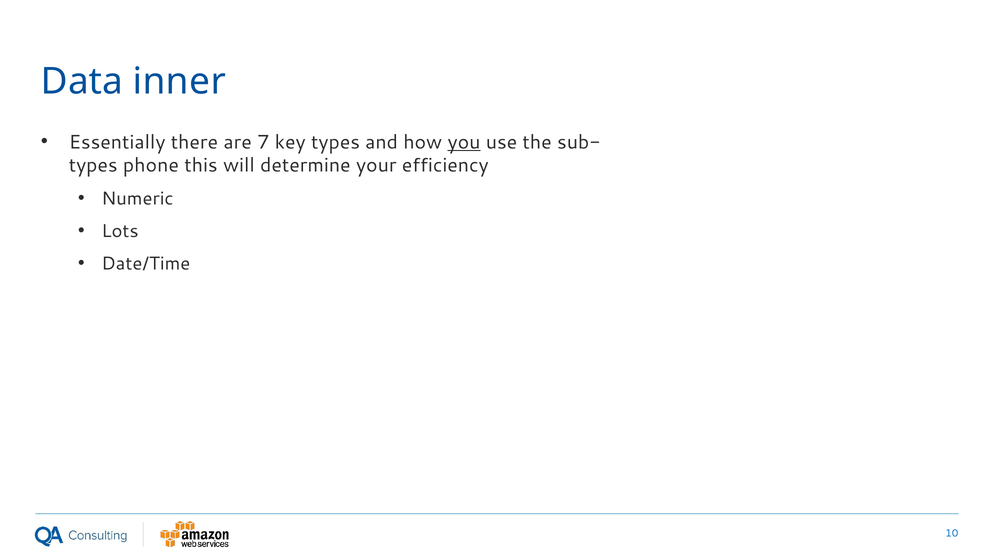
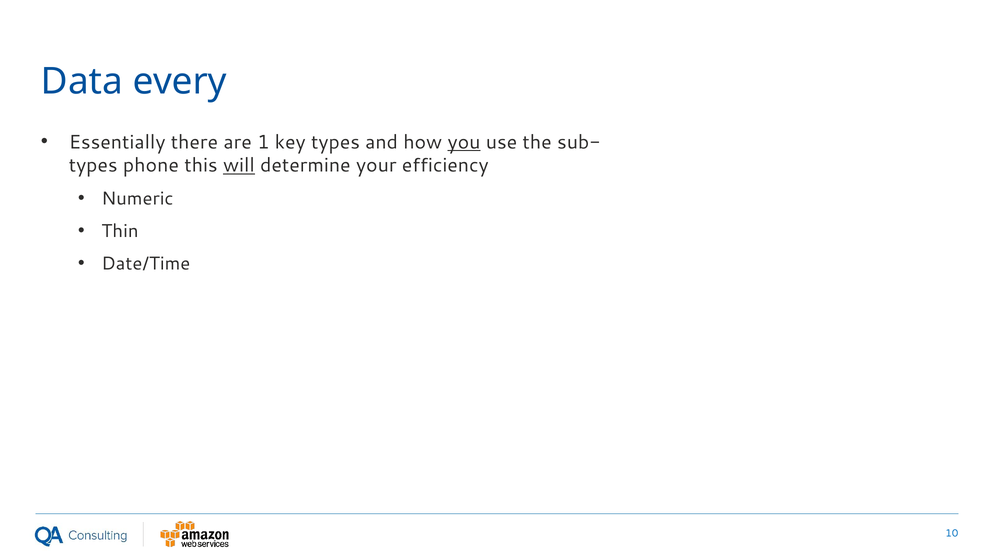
inner: inner -> every (180, 81)
7: 7 -> 1 (263, 142)
will underline: none -> present (239, 166)
Lots: Lots -> Thin (120, 231)
